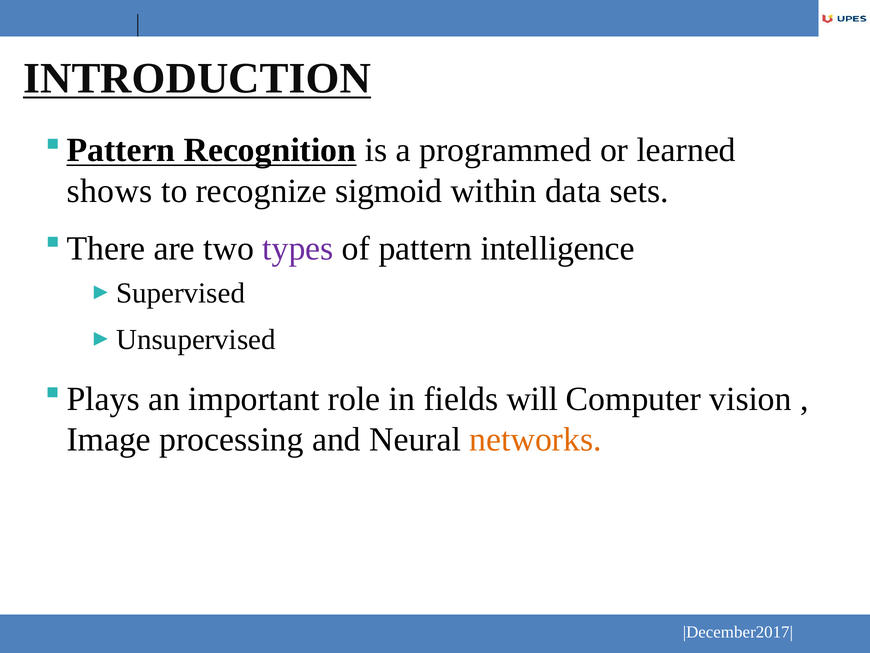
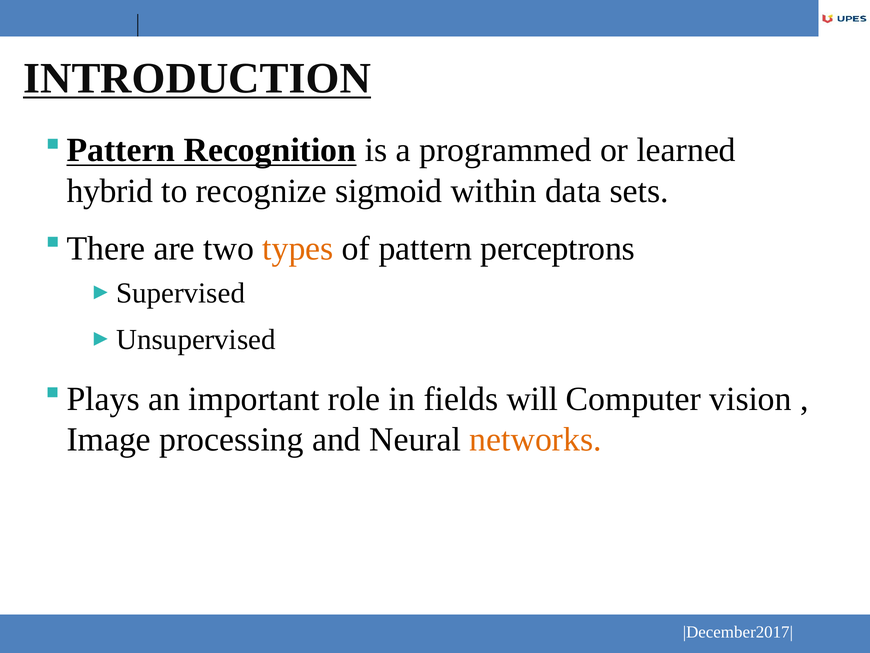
shows: shows -> hybrid (110, 191)
types colour: purple -> orange (298, 248)
intelligence: intelligence -> perceptrons (558, 248)
